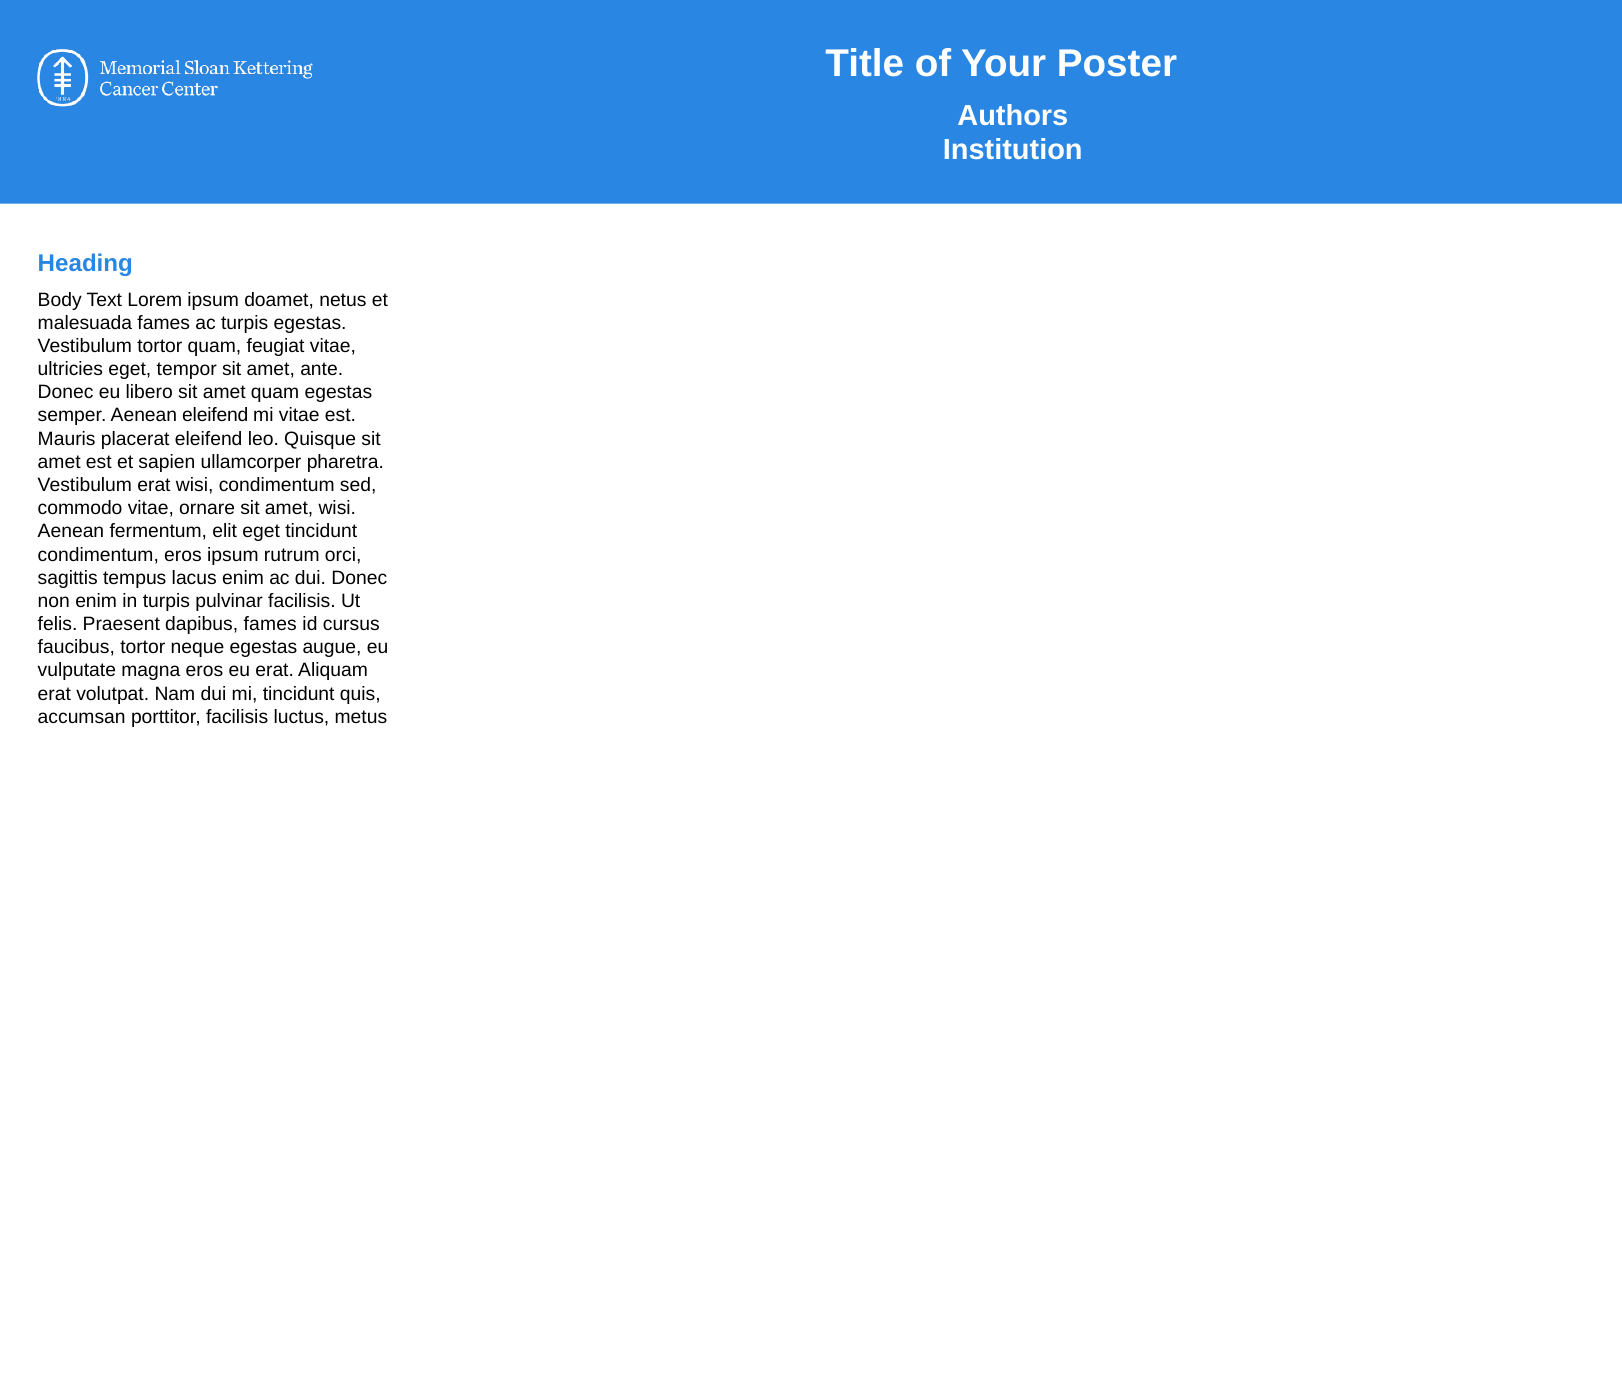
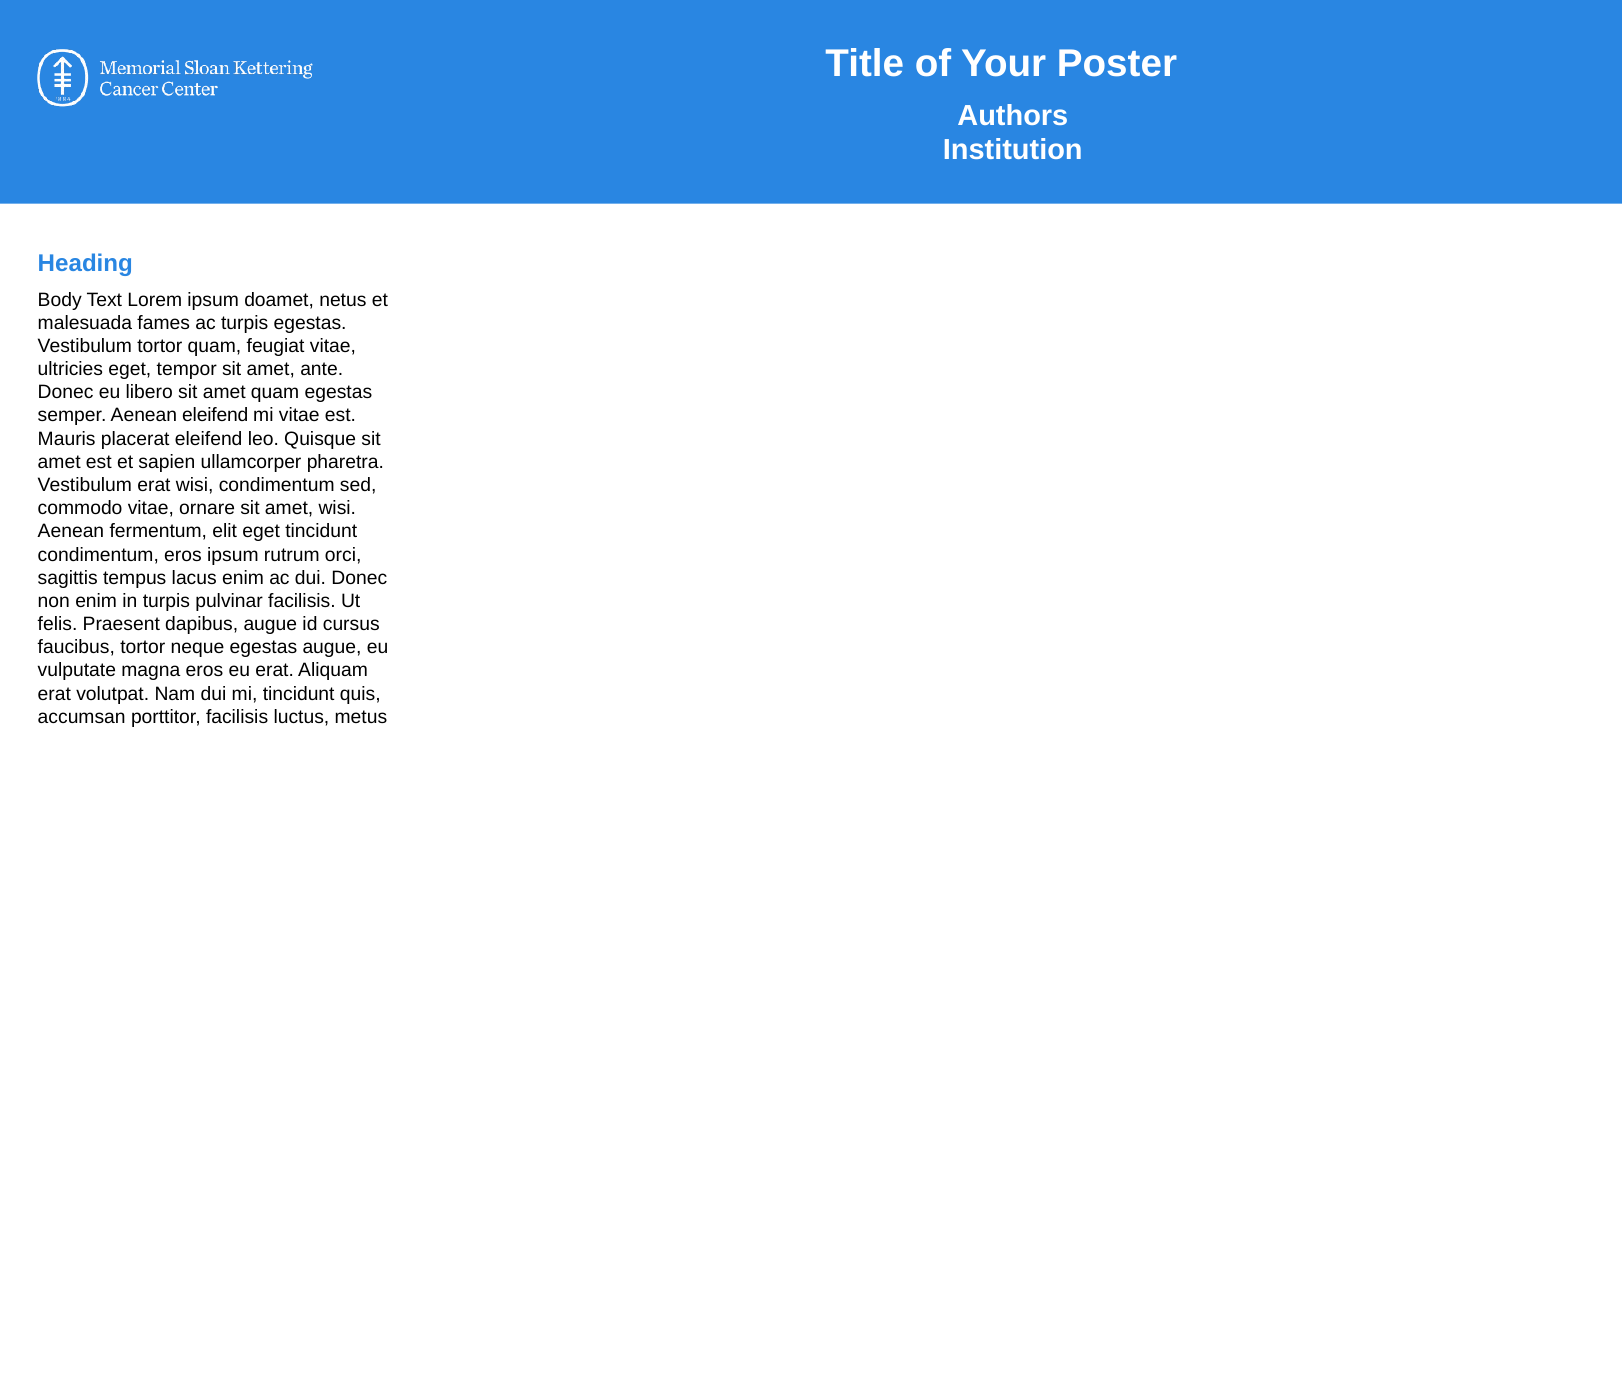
dapibus fames: fames -> augue (270, 624)
